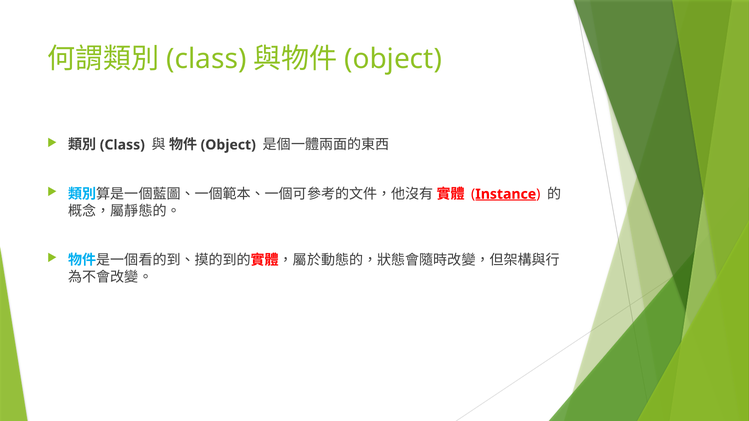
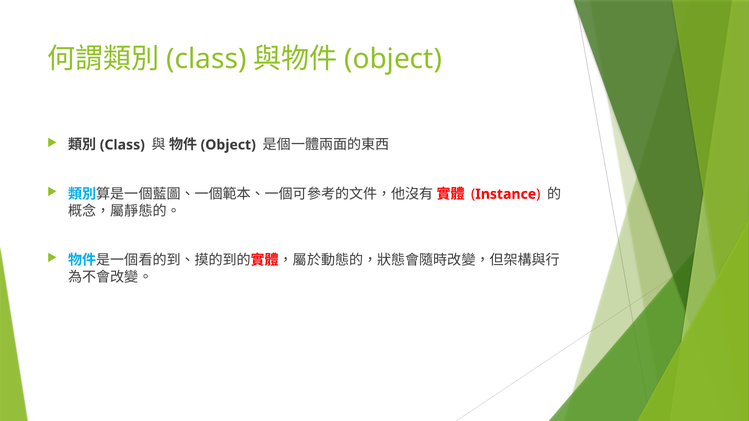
Instance underline: present -> none (506, 194)
